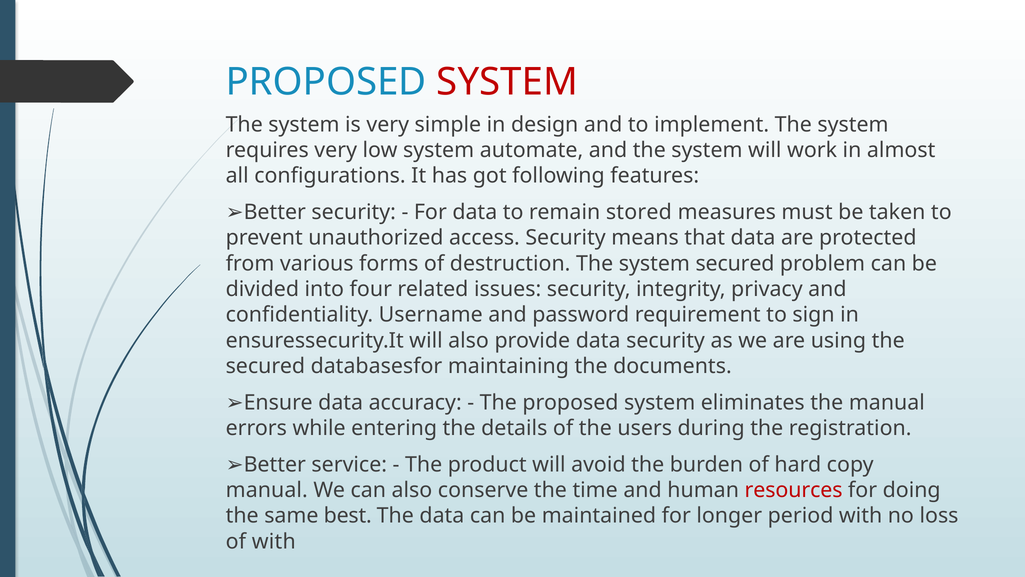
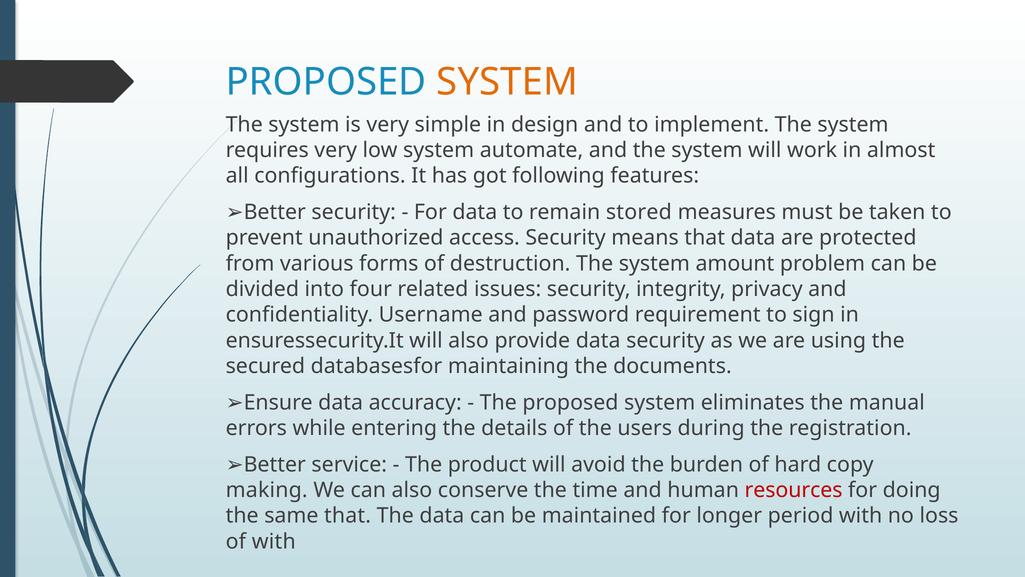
SYSTEM colour: red -> orange (507, 82)
system secured: secured -> amount (735, 263)
manual: manual -> making (267, 490)
same best: best -> that (348, 515)
